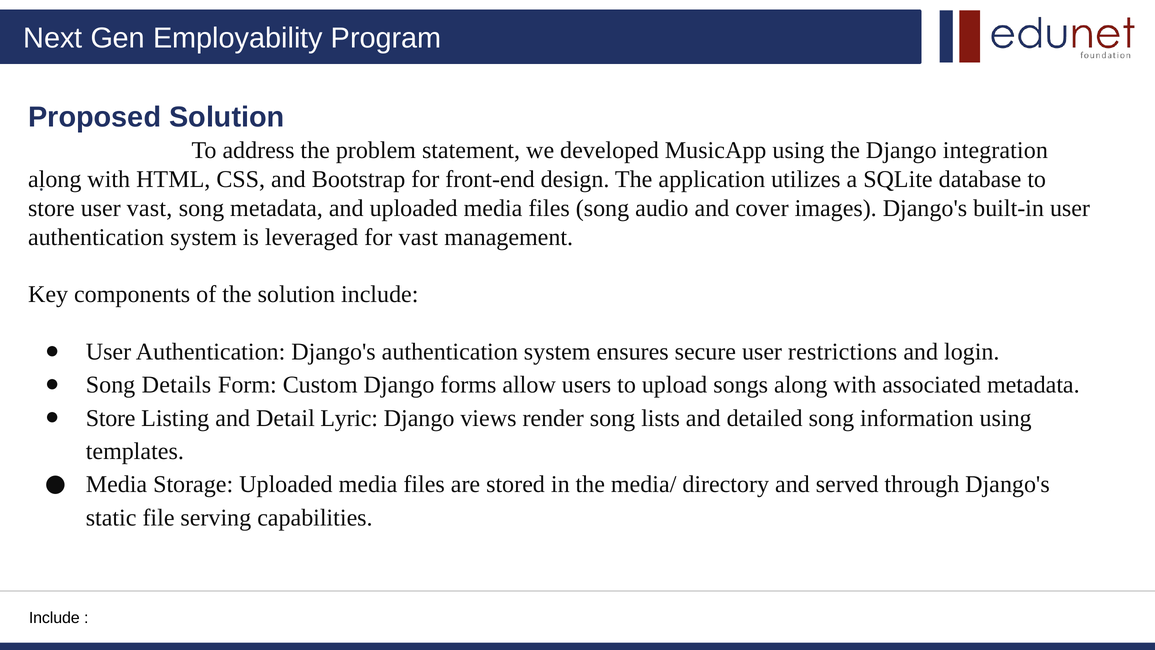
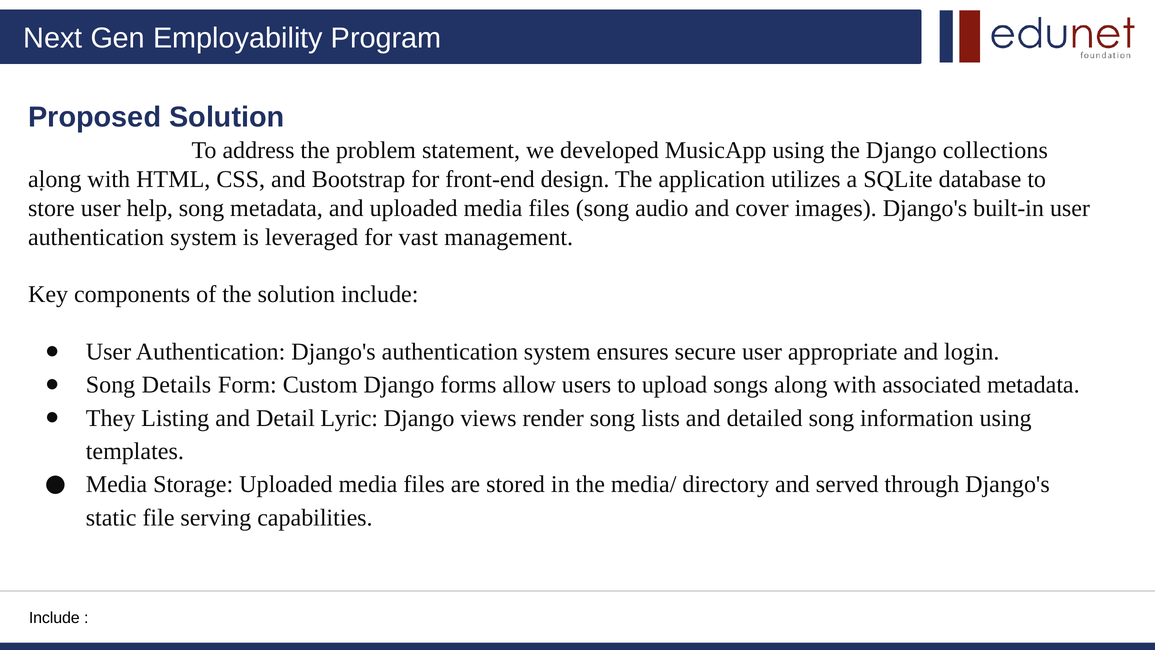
integration: integration -> collections (995, 150)
user vast: vast -> help (150, 208)
restrictions: restrictions -> appropriate (843, 352)
Store: Store -> They (111, 418)
